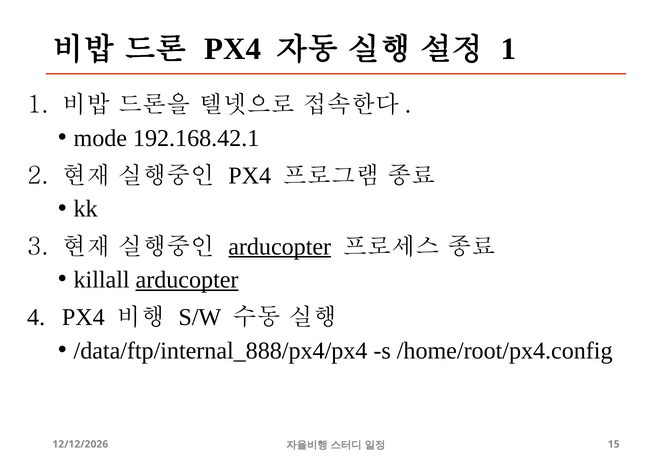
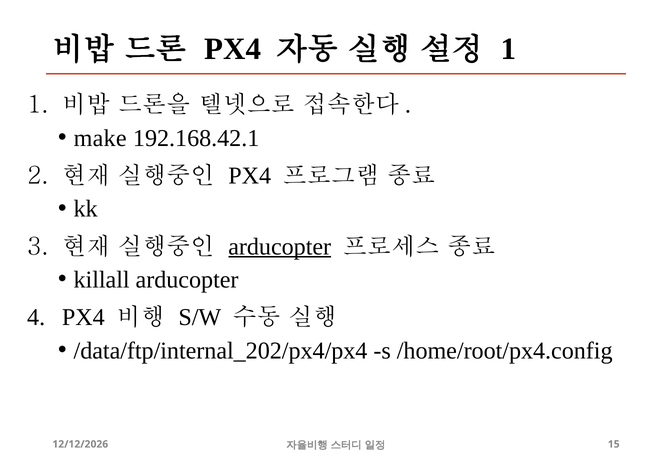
mode: mode -> make (100, 138)
arducopter underline: present -> none (187, 279)
/data/ftp/internal_888/px4/px4: /data/ftp/internal_888/px4/px4 -> /data/ftp/internal_202/px4/px4 (221, 350)
